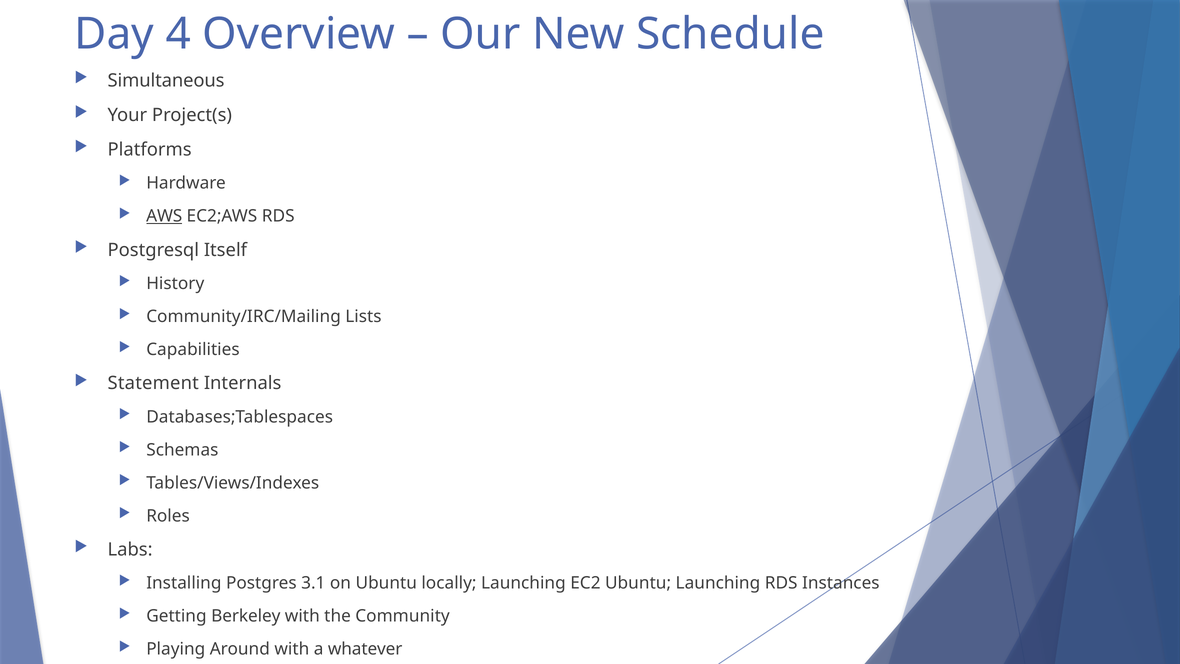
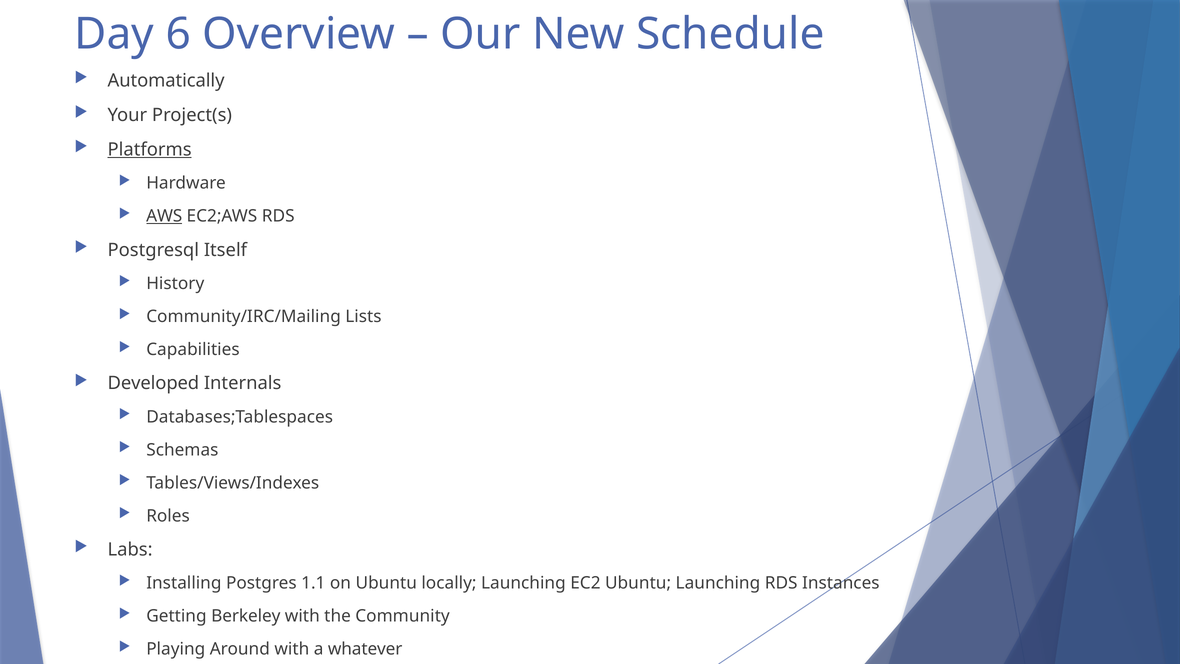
4: 4 -> 6 (178, 34)
Simultaneous: Simultaneous -> Automatically (166, 81)
Platforms underline: none -> present (150, 150)
Statement: Statement -> Developed (153, 383)
3.1: 3.1 -> 1.1 (313, 583)
